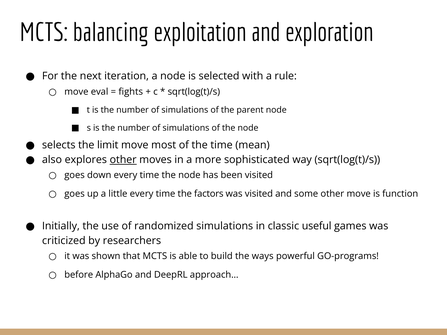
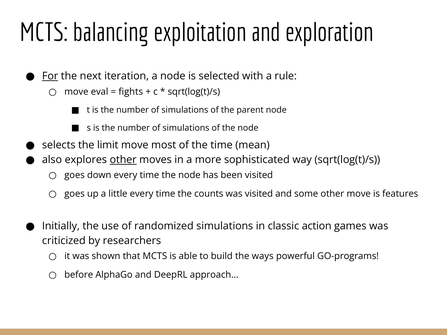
For underline: none -> present (50, 76)
factors: factors -> counts (209, 194)
function: function -> features (400, 194)
useful: useful -> action (317, 226)
